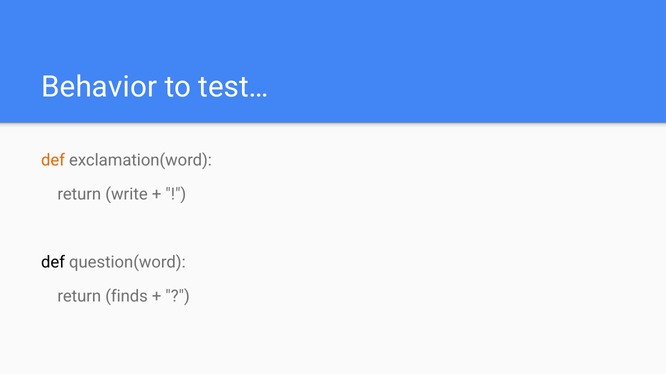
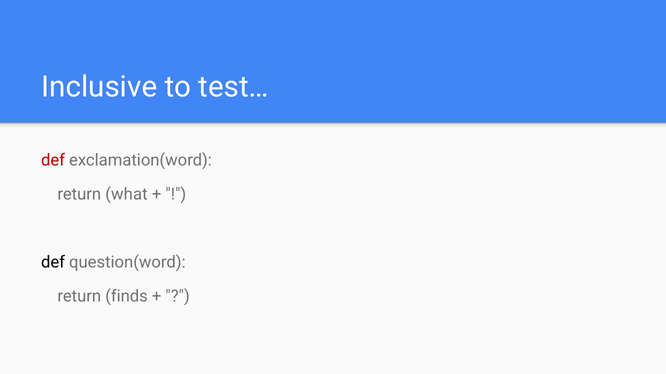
Behavior: Behavior -> Inclusive (99, 87)
def colour: orange -> red (53, 161)
write: write -> what (126, 195)
